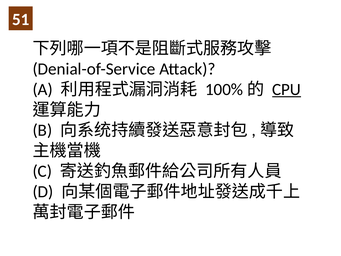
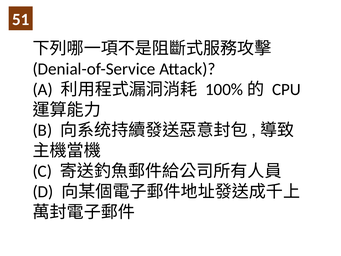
CPU underline: present -> none (287, 89)
